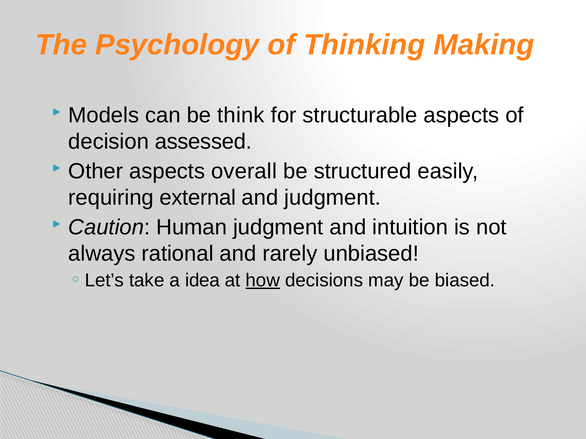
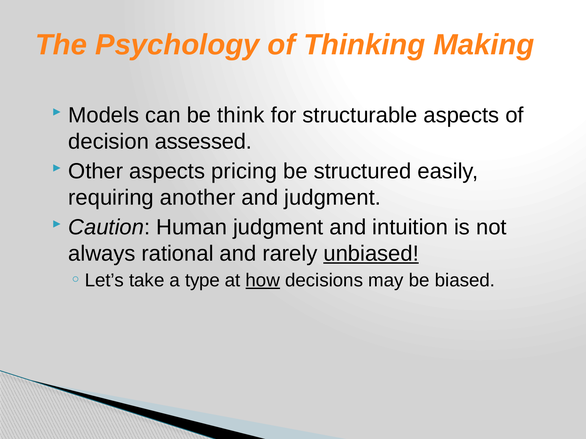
overall: overall -> pricing (244, 171)
external: external -> another (198, 198)
unbiased underline: none -> present (371, 254)
idea: idea -> type (202, 281)
